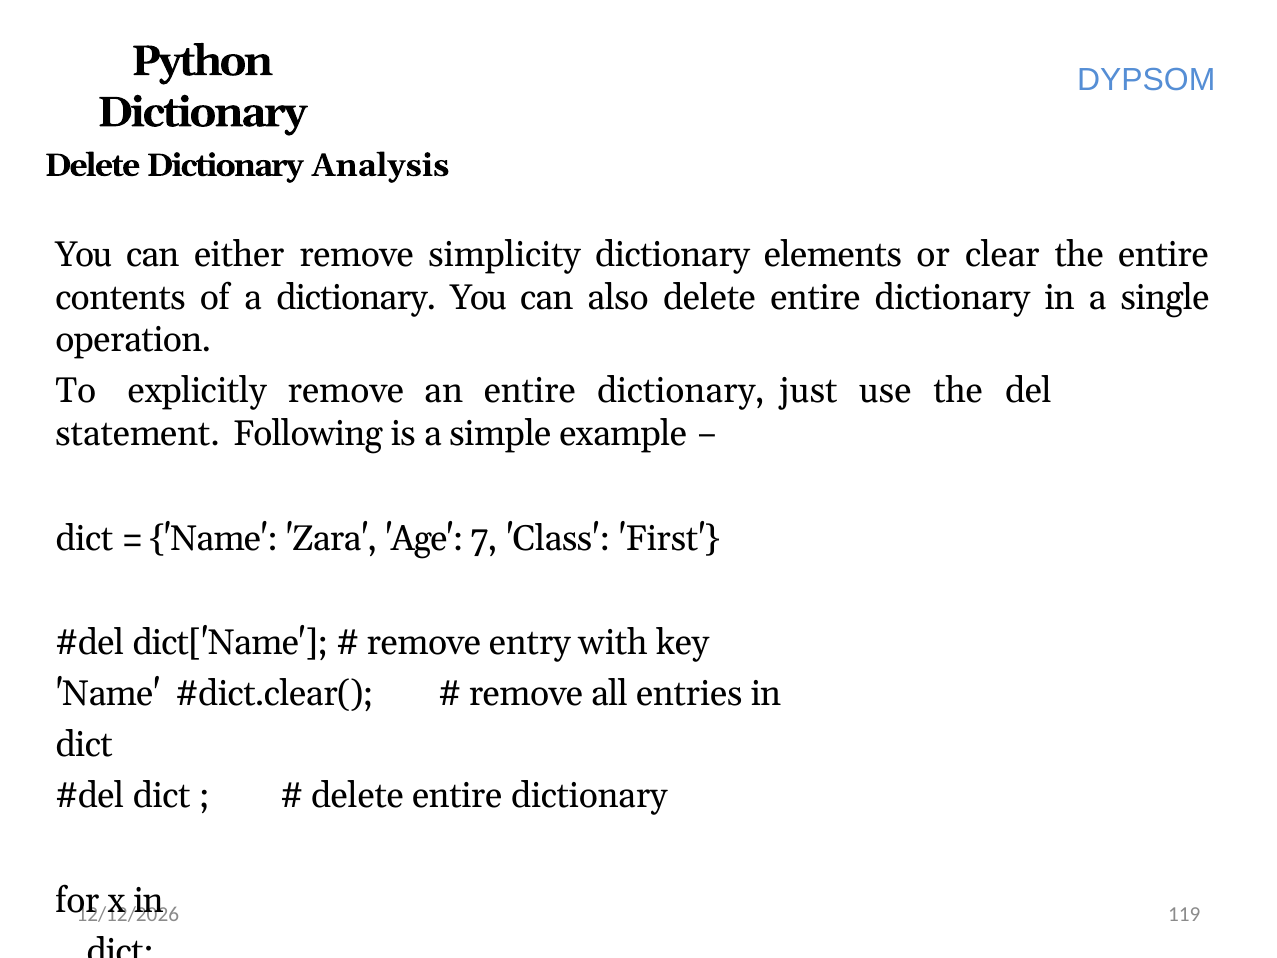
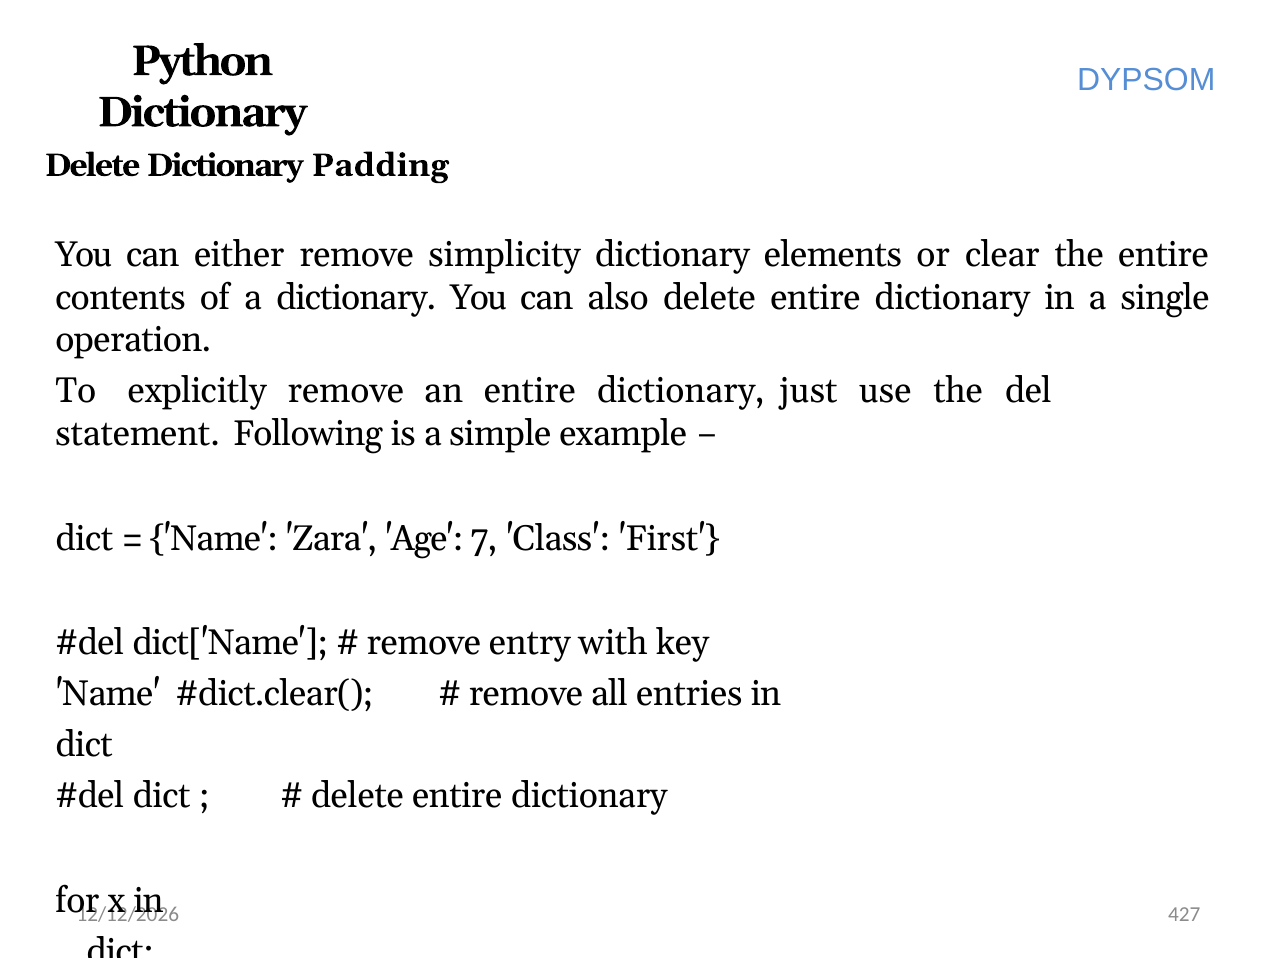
Analysis: Analysis -> Padding (380, 165)
119: 119 -> 427 (1184, 914)
